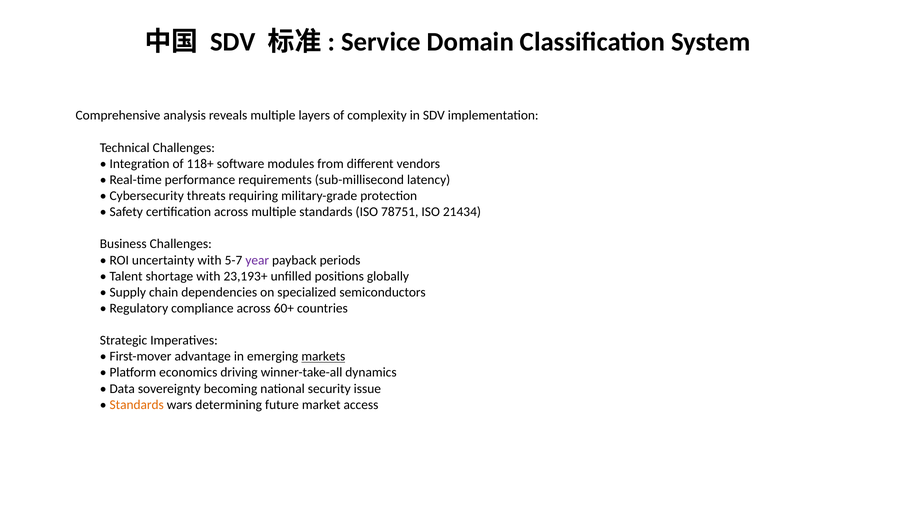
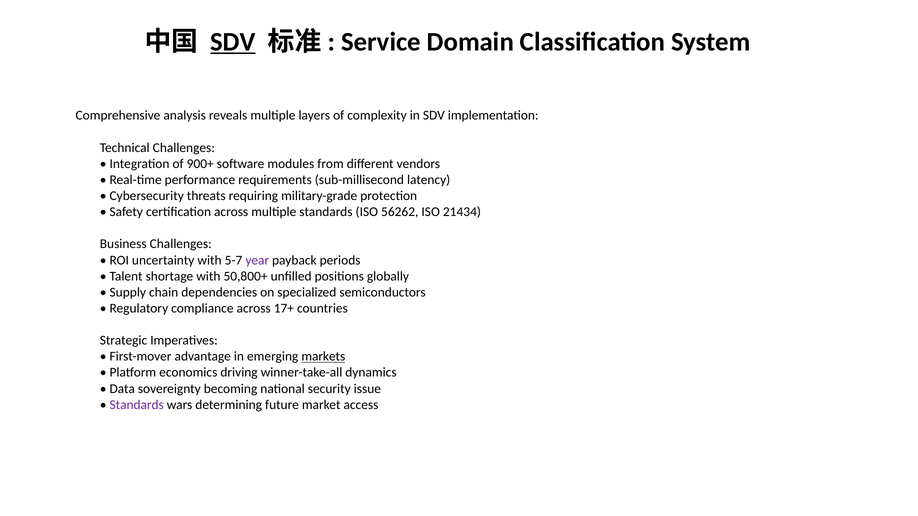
SDV underline: none -> present (233, 42)
118+: 118+ -> 900+ (200, 164)
78751: 78751 -> 56262 (400, 212)
23,193+: 23,193+ -> 50,800+ (246, 276)
60+: 60+ -> 17+ (284, 309)
Standards colour: orange -> purple (137, 405)
